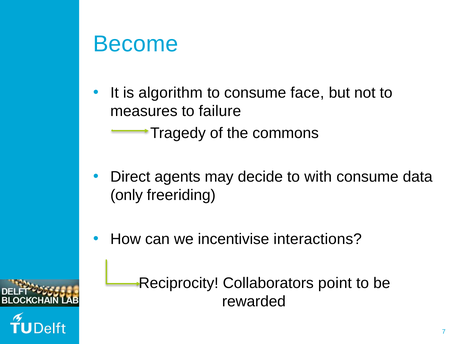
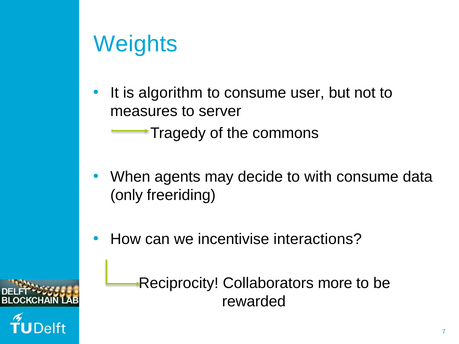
Become: Become -> Weights (136, 44)
face: face -> user (307, 93)
failure: failure -> server (220, 111)
Direct: Direct -> When (130, 177)
point: point -> more (335, 283)
